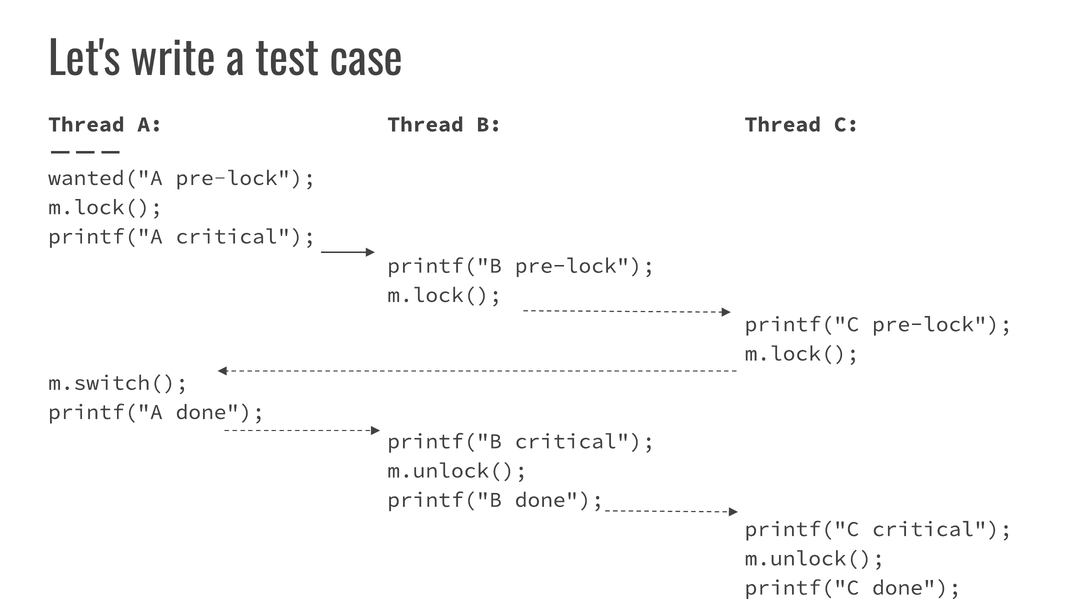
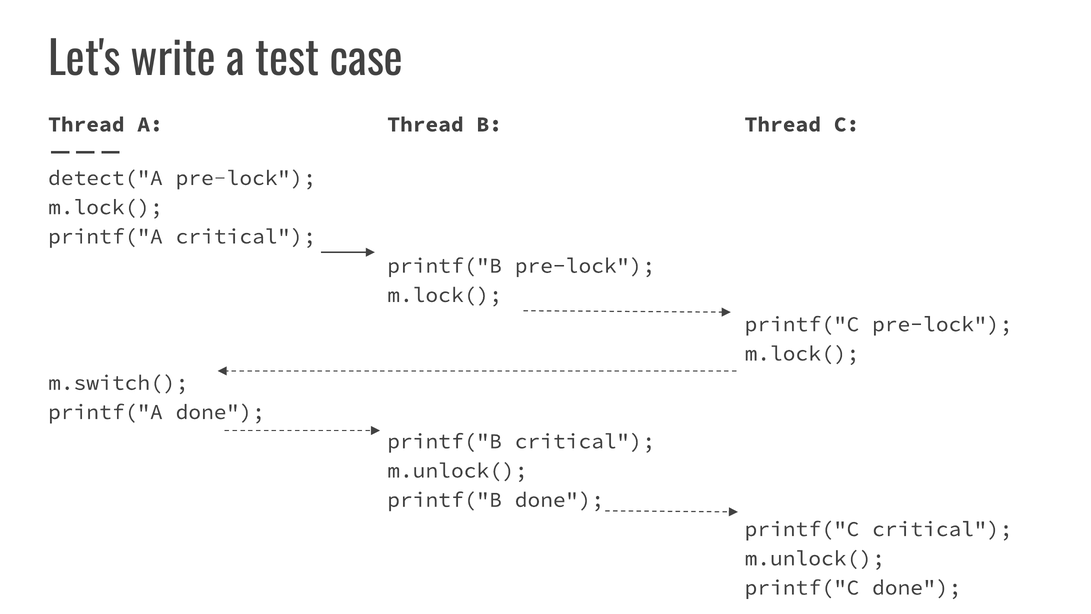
wanted("A: wanted("A -> detect("A (105, 178)
